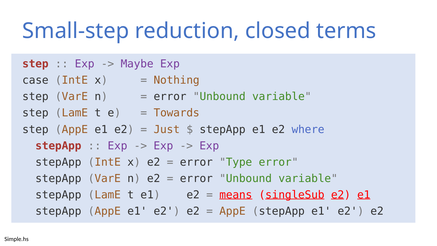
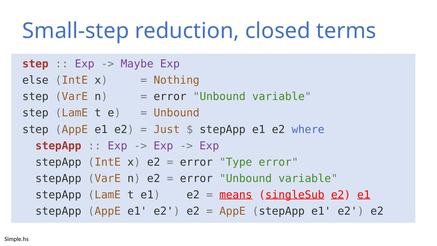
case: case -> else (35, 80)
Towards: Towards -> Unbound (177, 113)
